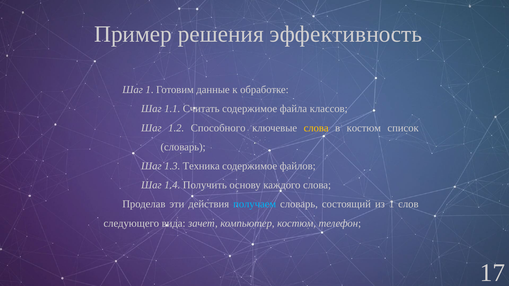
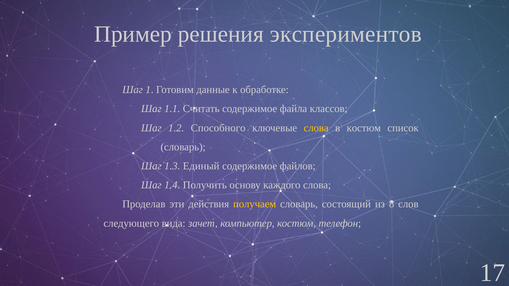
эффективность: эффективность -> экспериментов (346, 34)
Техника: Техника -> Единый (201, 166)
получаем colour: light blue -> yellow (255, 204)
из 1: 1 -> 8 (392, 204)
